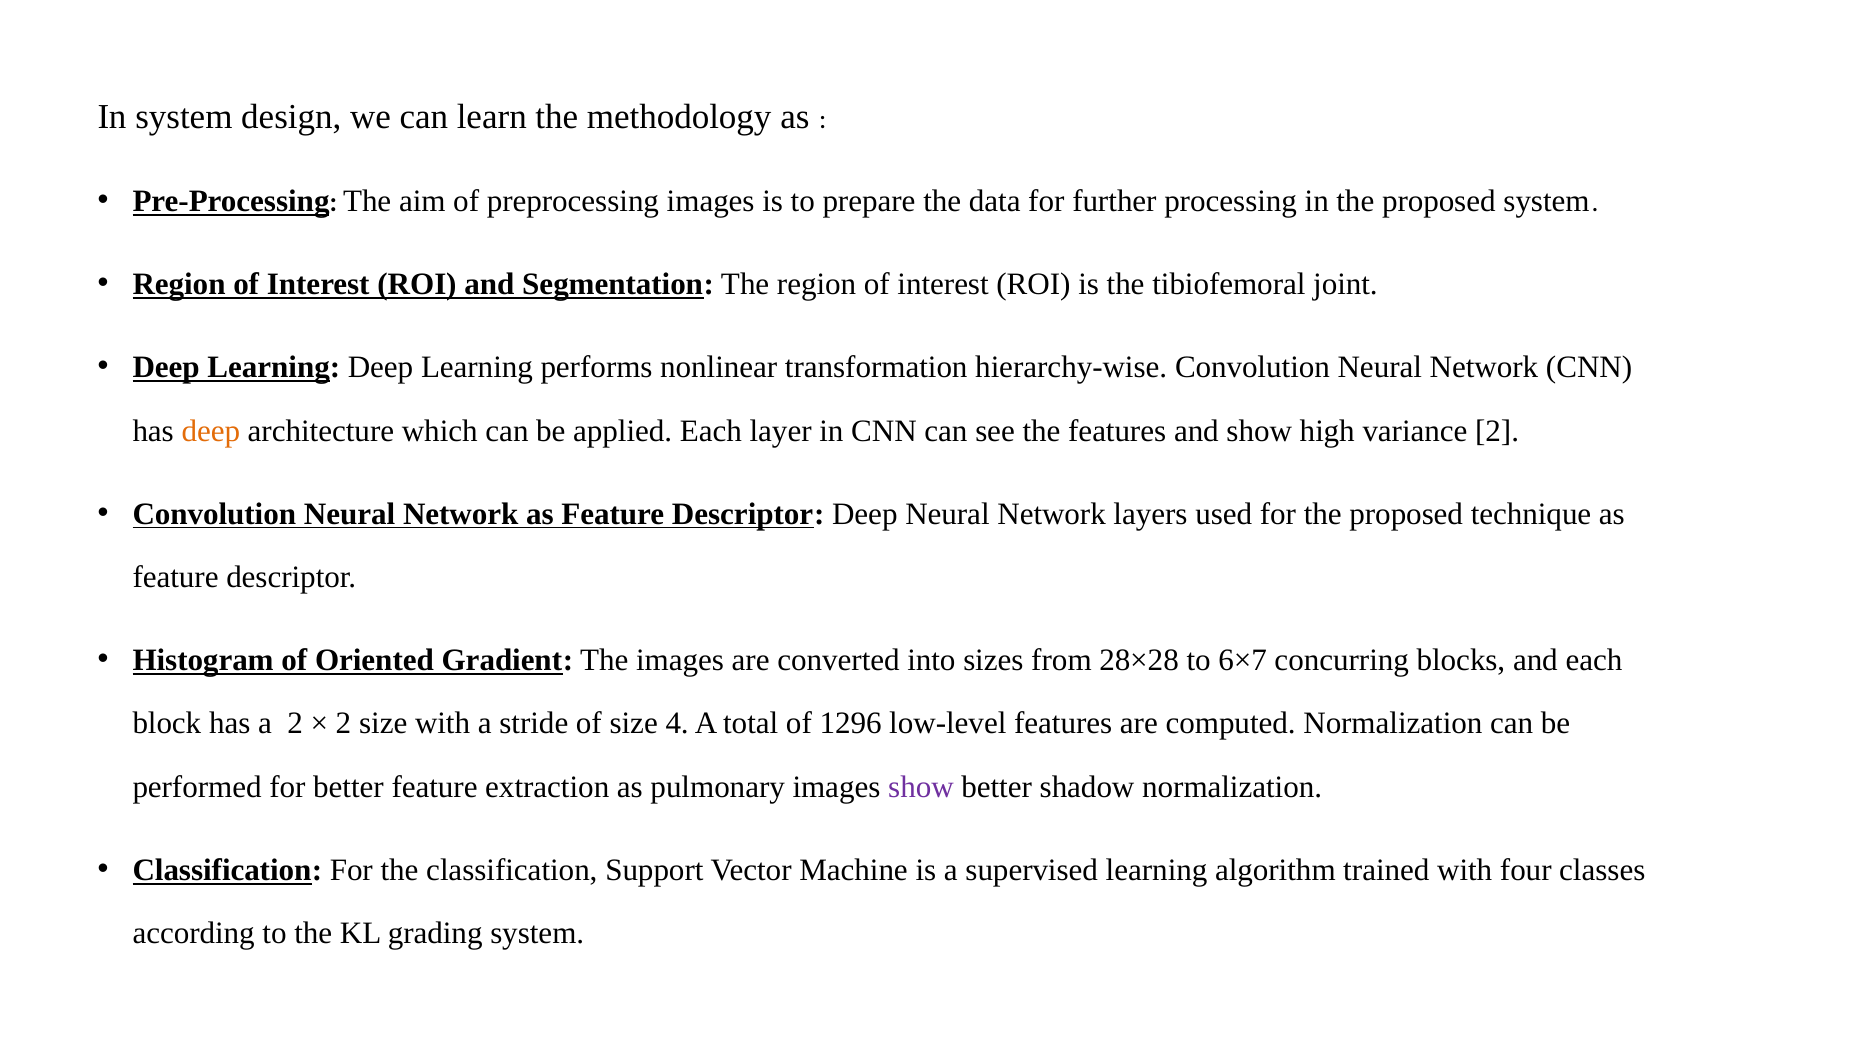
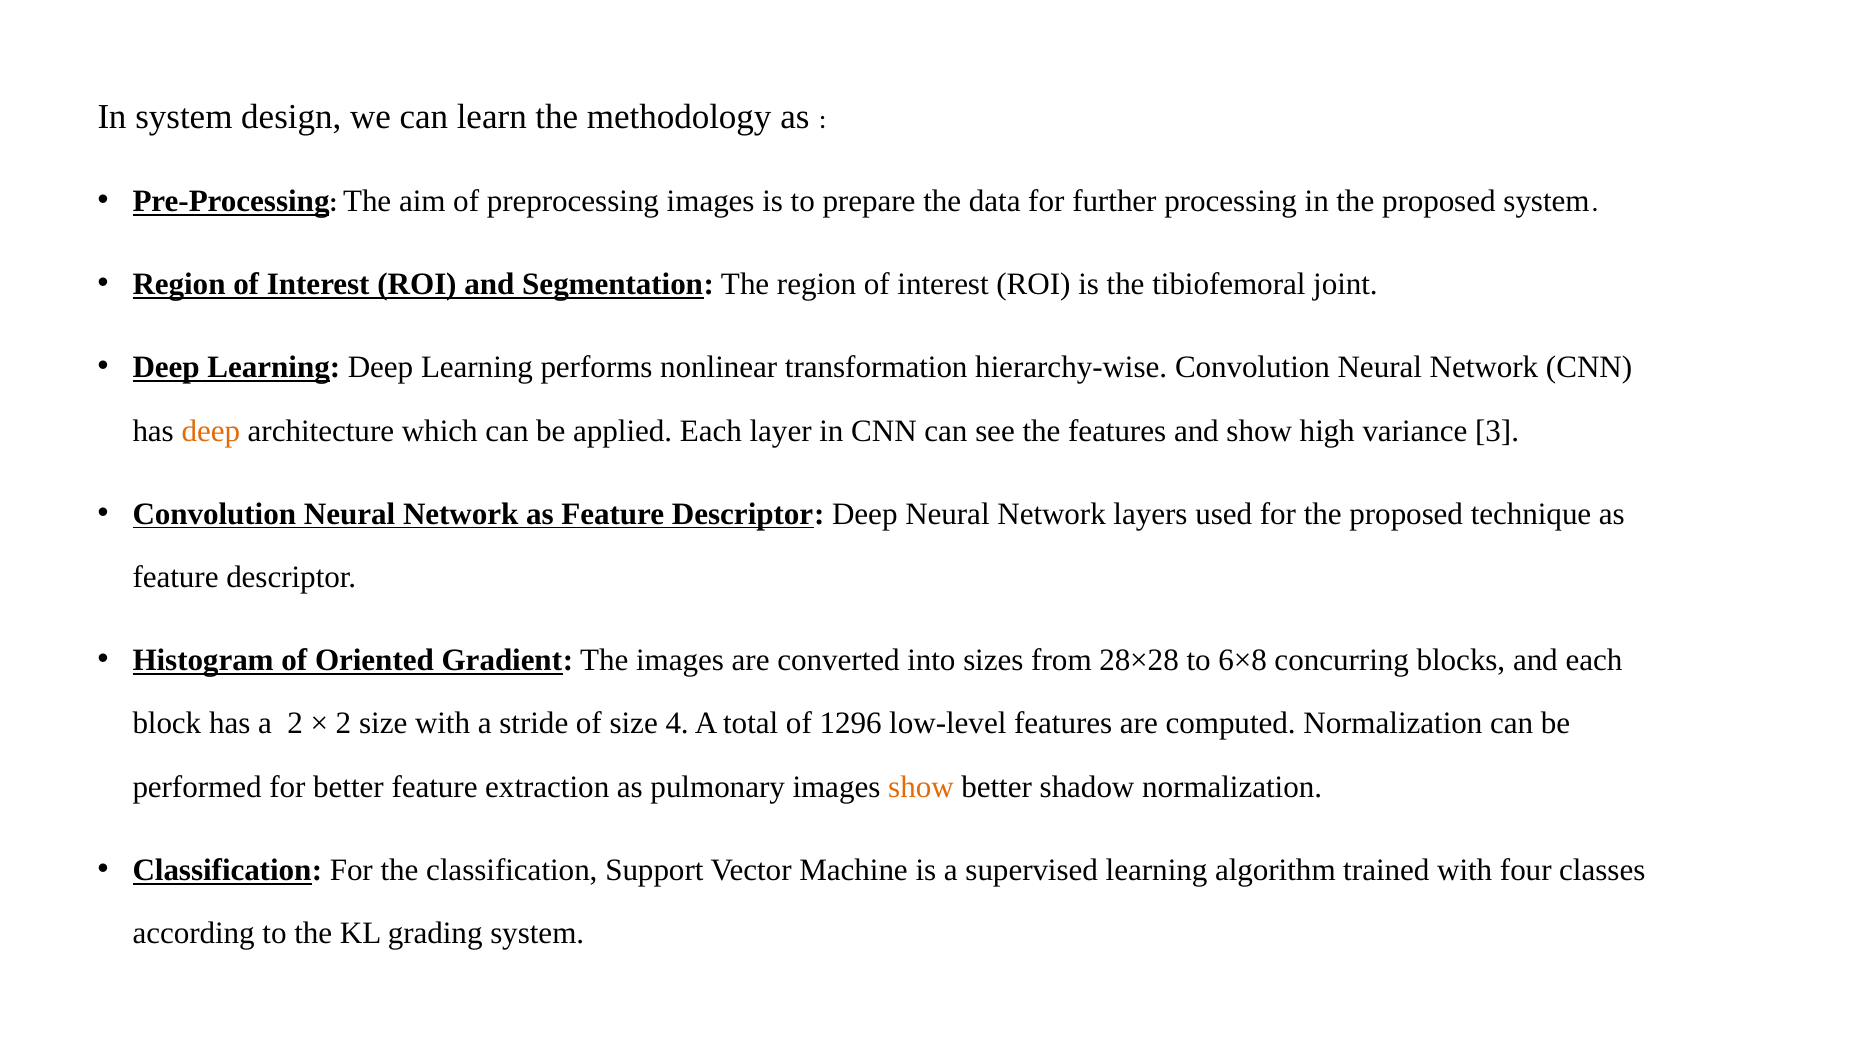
variance 2: 2 -> 3 (1497, 431)
6×7: 6×7 -> 6×8 (1243, 660)
show colour: purple -> orange (921, 787)
